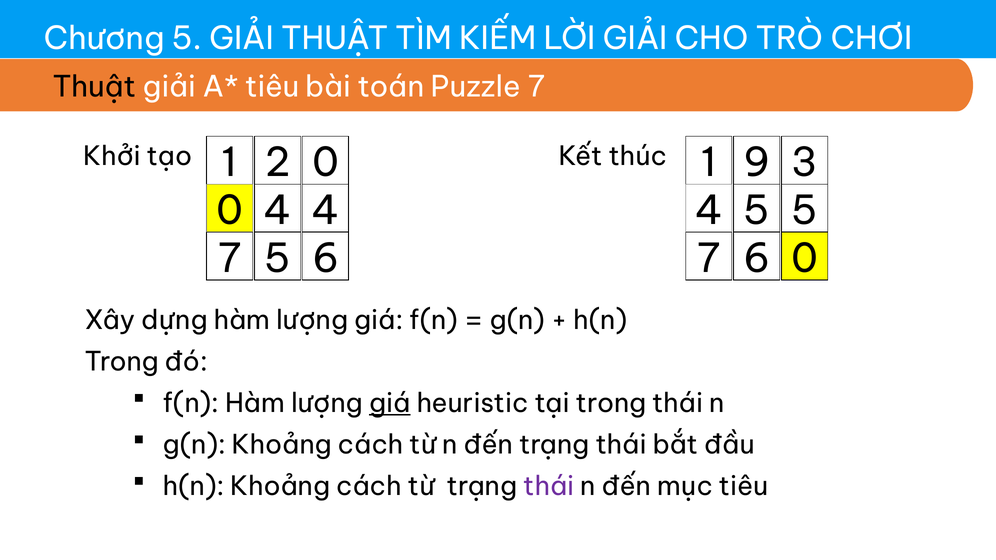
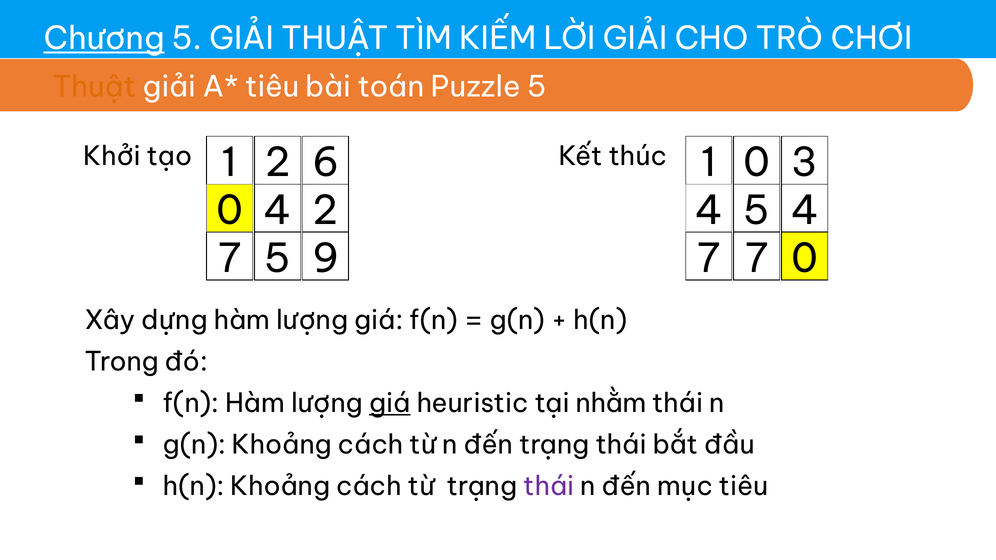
Chương underline: none -> present (104, 39)
Thuật colour: black -> orange (94, 87)
Puzzle 7: 7 -> 5 (537, 87)
2 0: 0 -> 6 (326, 163)
1 9: 9 -> 0 (757, 163)
4 4: 4 -> 2 (325, 211)
5 5: 5 -> 4 (805, 211)
5 6: 6 -> 9 (326, 259)
7 6: 6 -> 7 (756, 259)
tại trong: trong -> nhằm (611, 404)
